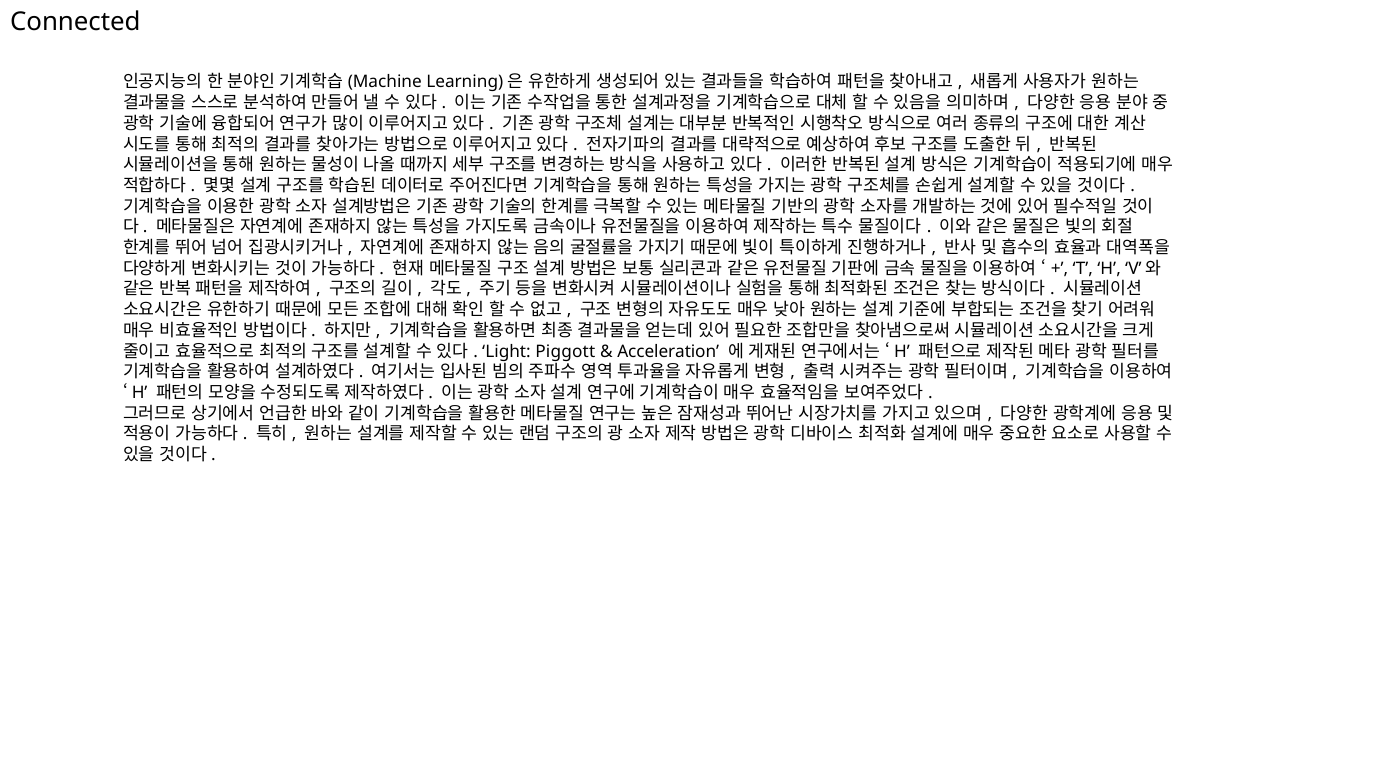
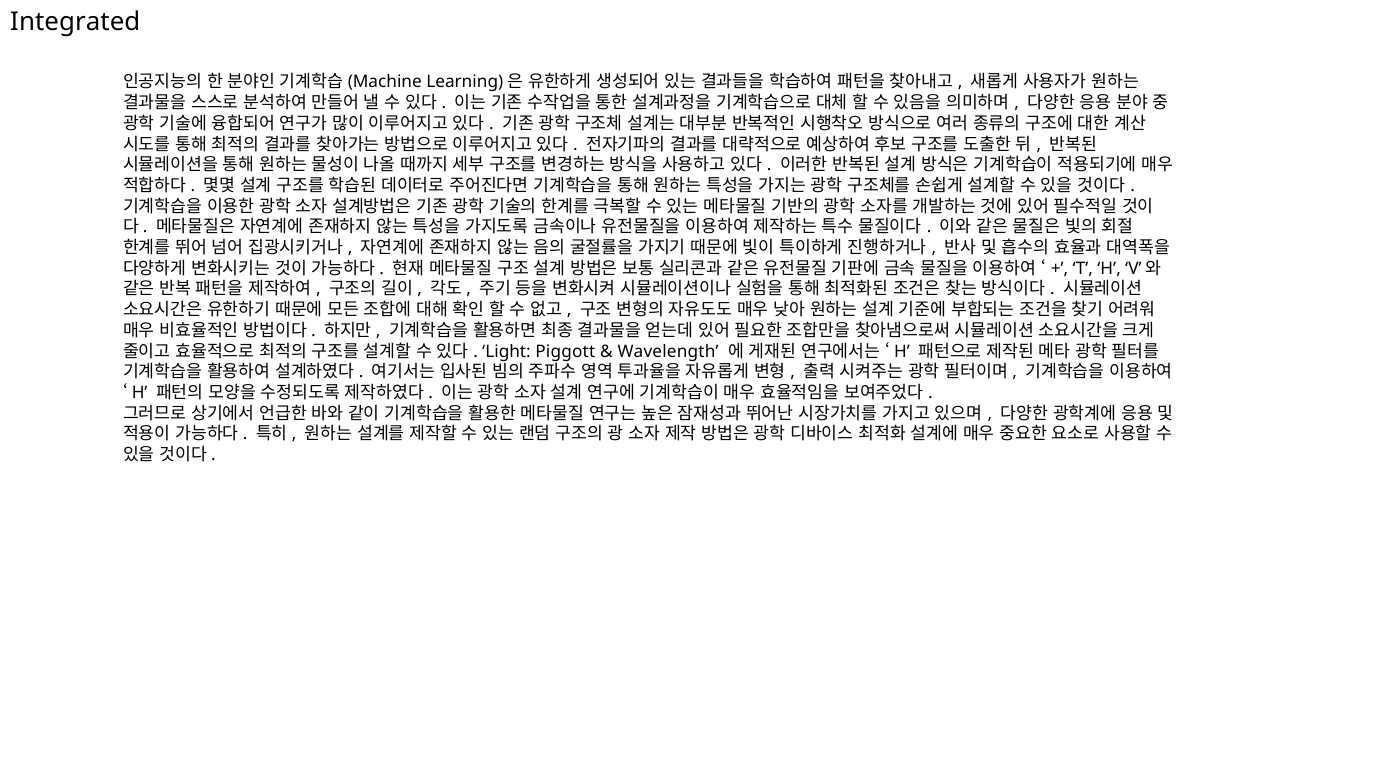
Connected: Connected -> Integrated (75, 22)
Acceleration: Acceleration -> Wavelength (668, 351)
